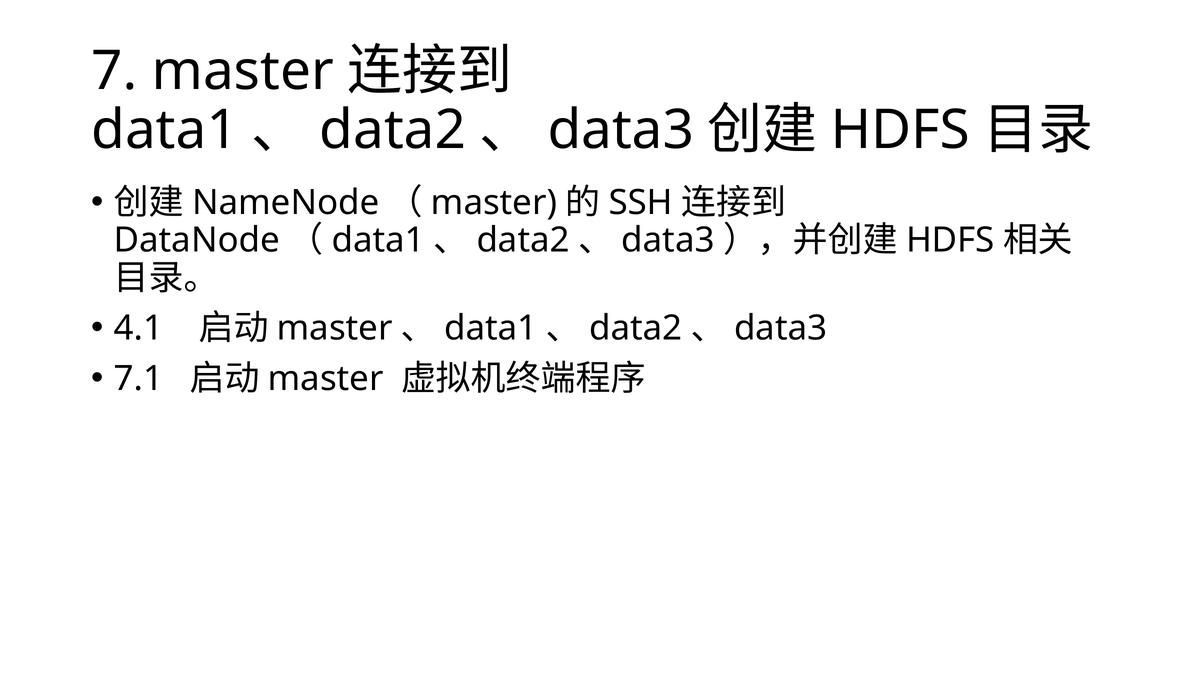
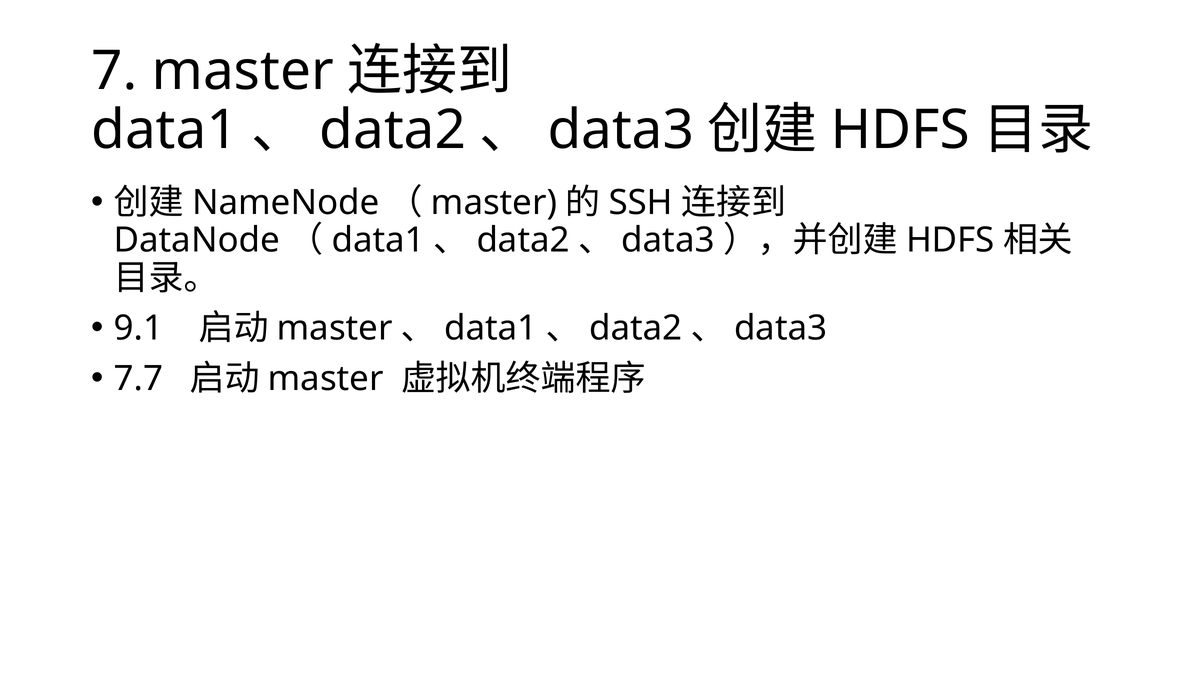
4.1: 4.1 -> 9.1 (139, 329)
7.1: 7.1 -> 7.7 (139, 379)
